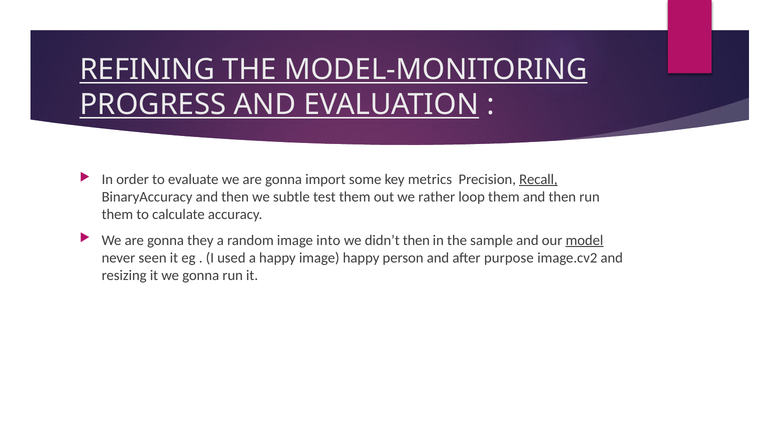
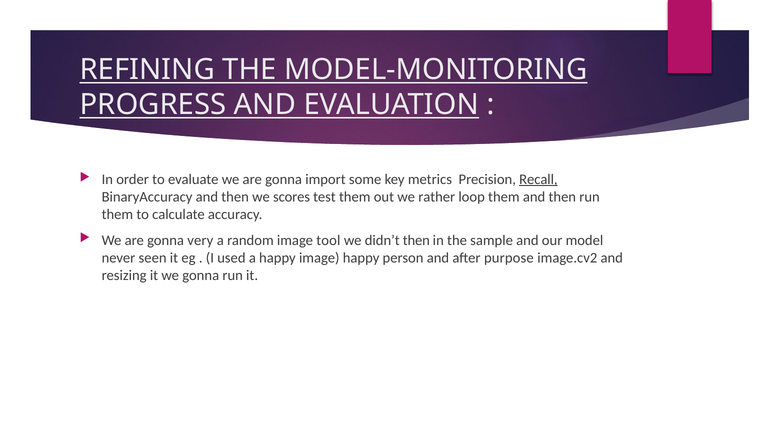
subtle: subtle -> scores (292, 197)
they: they -> very (200, 240)
into: into -> tool (328, 240)
model underline: present -> none (584, 240)
